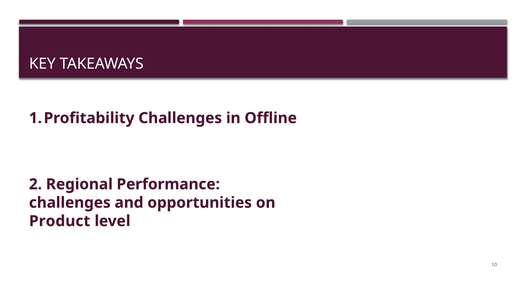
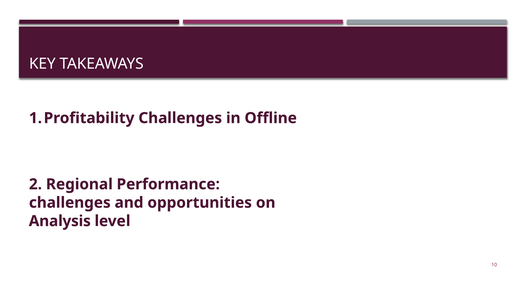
Product: Product -> Analysis (60, 221)
